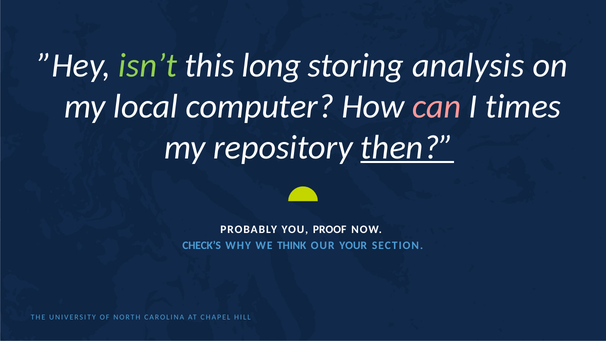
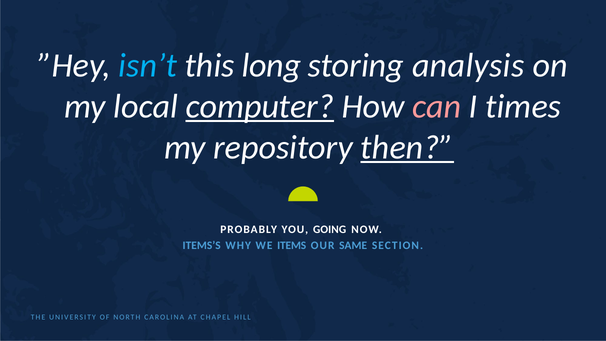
isn’t colour: light green -> light blue (148, 66)
computer underline: none -> present (260, 107)
PROOF: PROOF -> GOING (330, 230)
CHECK’S: CHECK’S -> ITEMS’S (202, 246)
THINK: THINK -> ITEMS (292, 246)
YOUR: YOUR -> SAME (353, 246)
